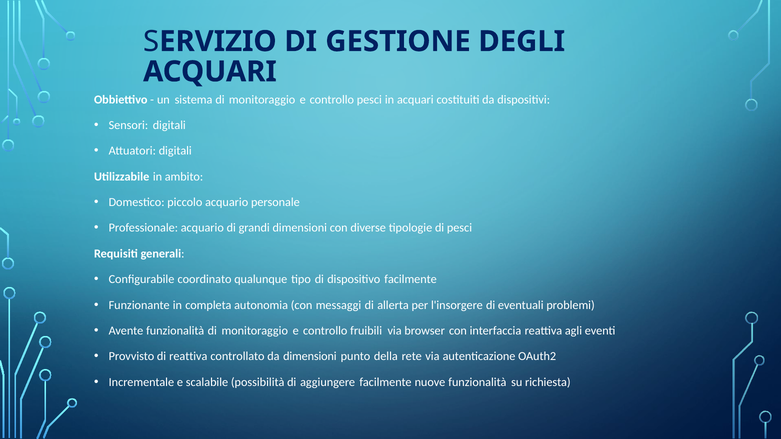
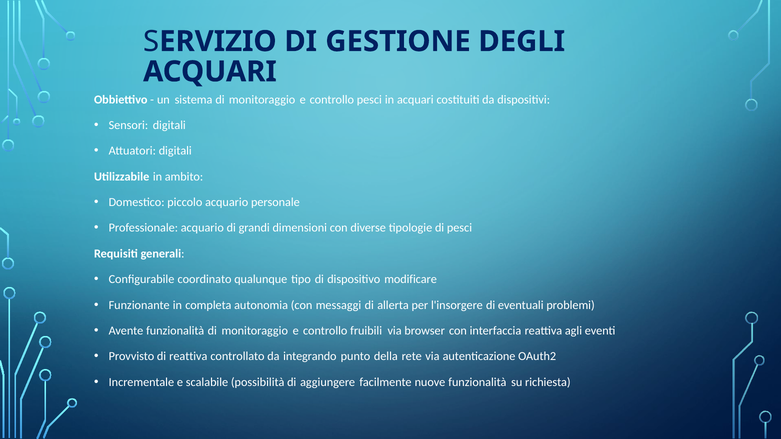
dispositivo facilmente: facilmente -> modificare (411, 280)
da dimensioni: dimensioni -> integrando (310, 357)
